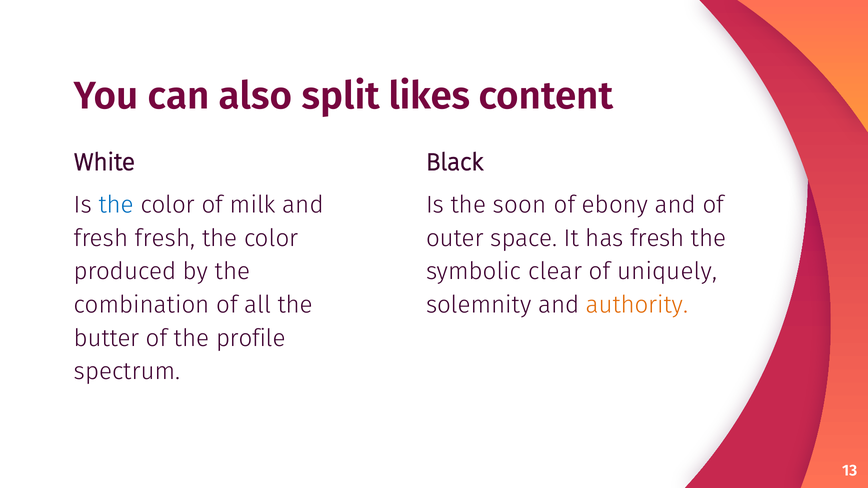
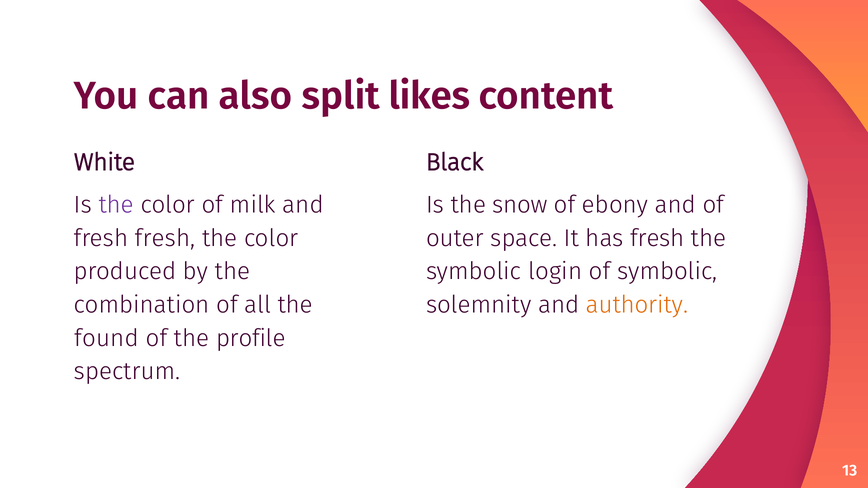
the colour: blue -> purple (116, 205)
soon: soon -> snow (520, 205)
clear: clear -> login (555, 272)
of uniquely: uniquely -> symbolic (667, 272)
butter: butter -> found (106, 338)
